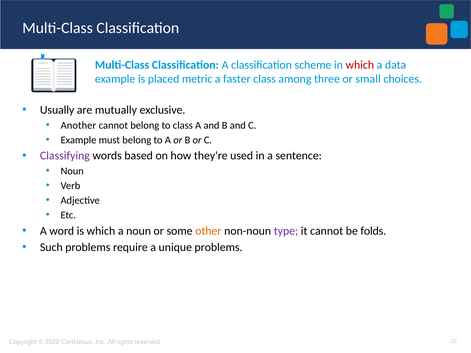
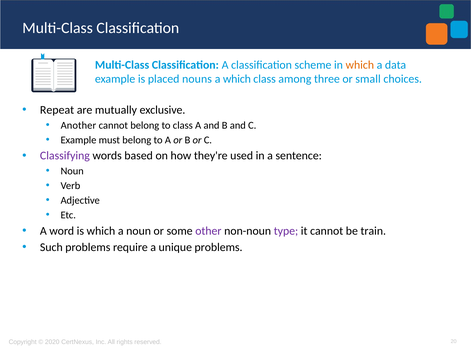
which colour: red -> orange (360, 65)
metric: metric -> nouns (197, 79)
a faster: faster -> which (237, 79)
Usually: Usually -> Repeat (57, 110)
other colour: orange -> purple (208, 231)
folds: folds -> train (373, 231)
